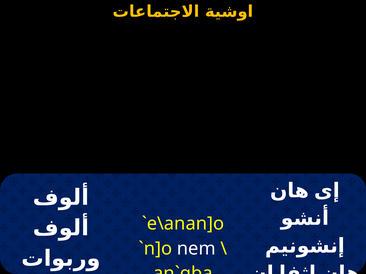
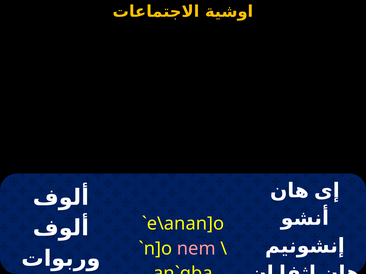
nem colour: white -> pink (196, 249)
